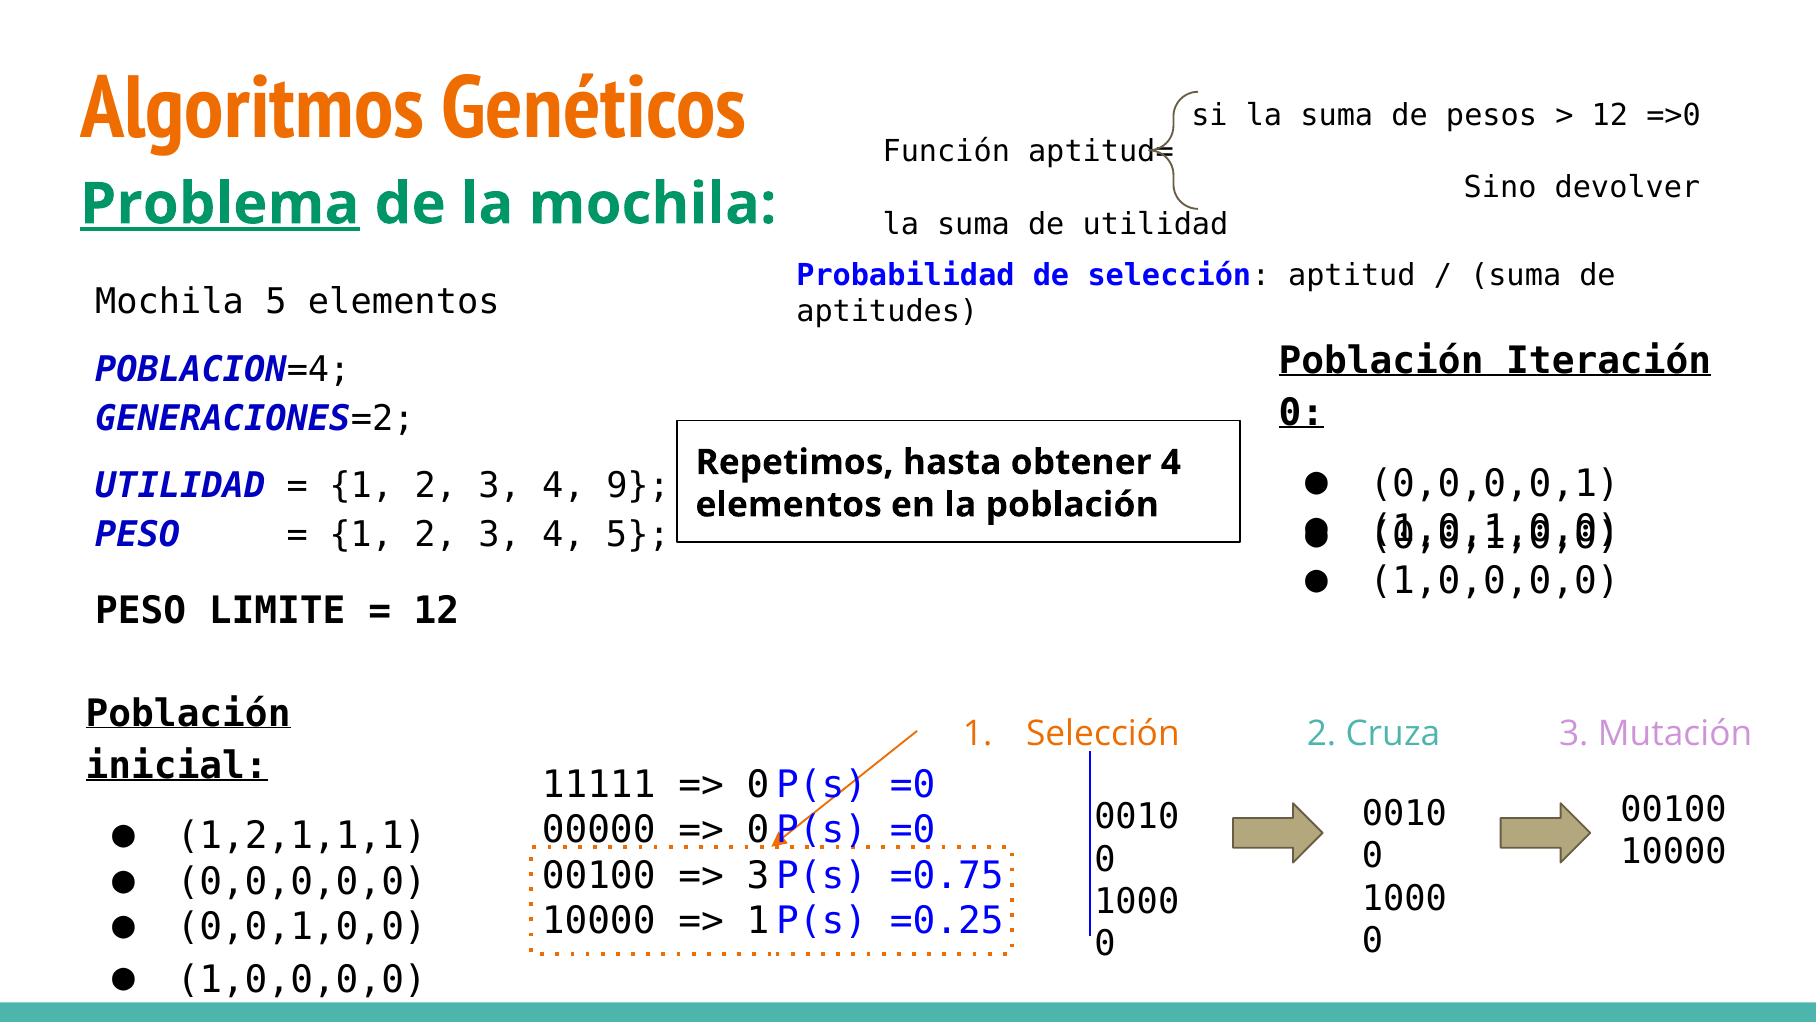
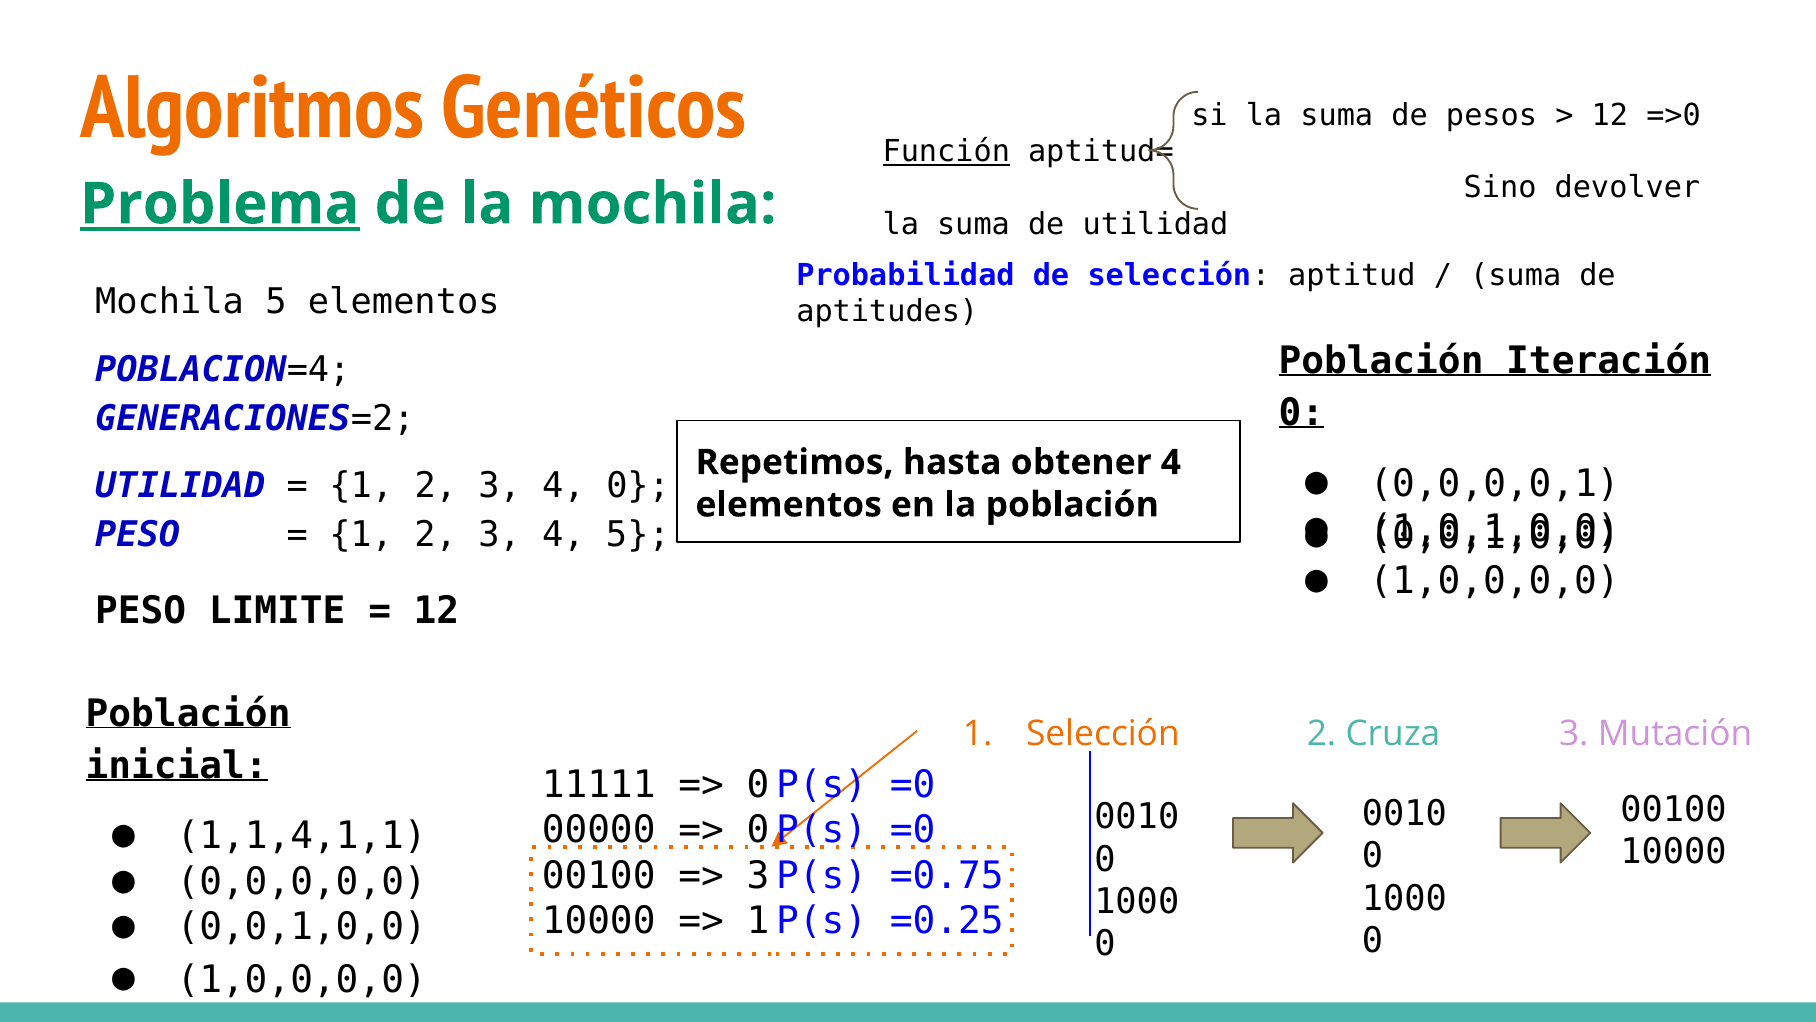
Función underline: none -> present (946, 152)
4 9: 9 -> 0 (638, 486)
1,2,1,1,1: 1,2,1,1,1 -> 1,1,4,1,1 (302, 836)
